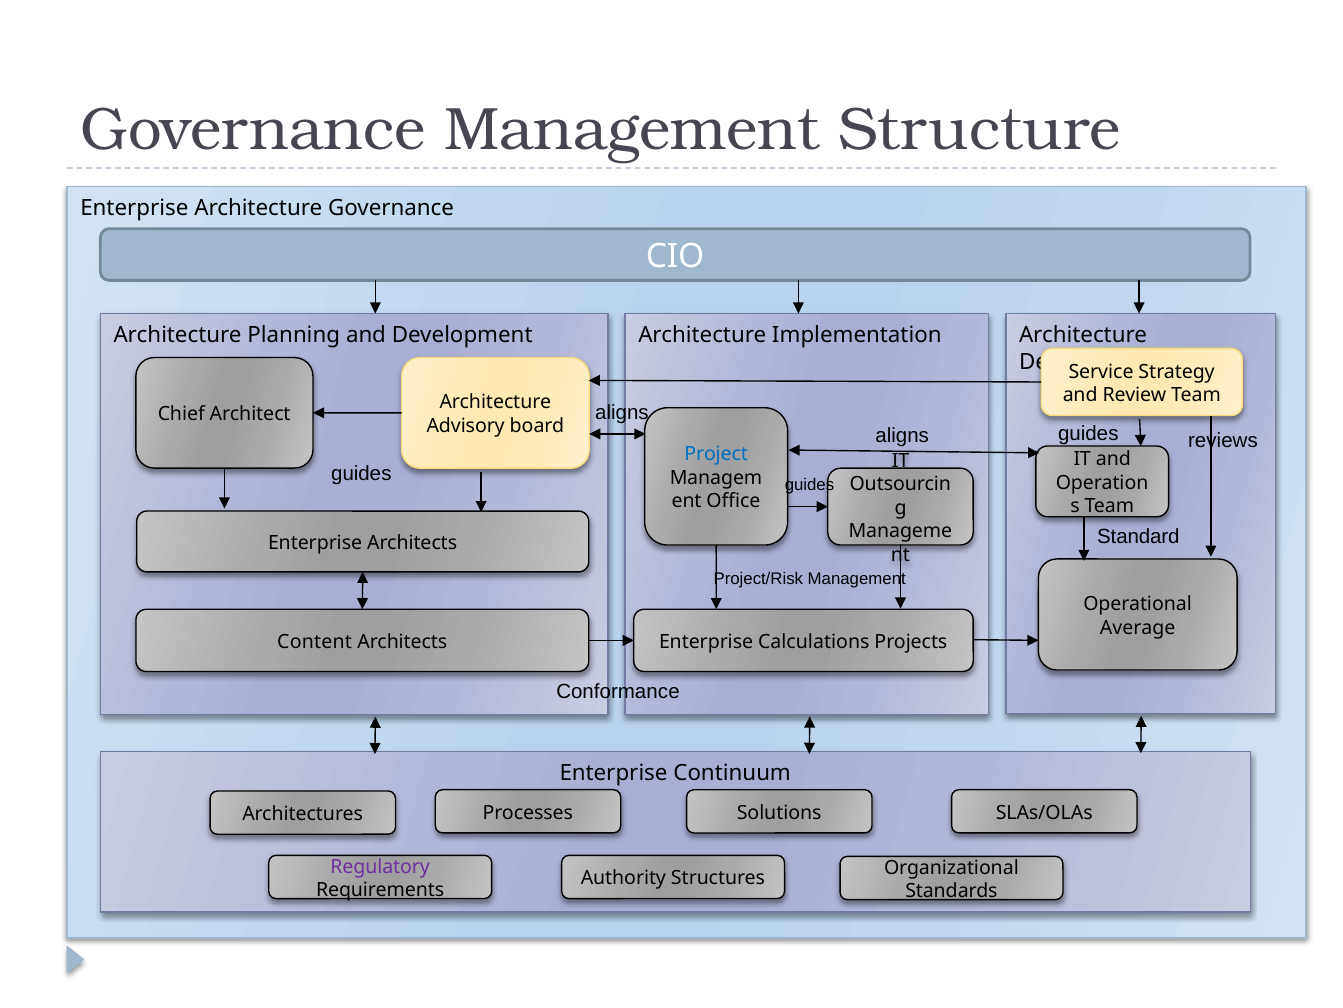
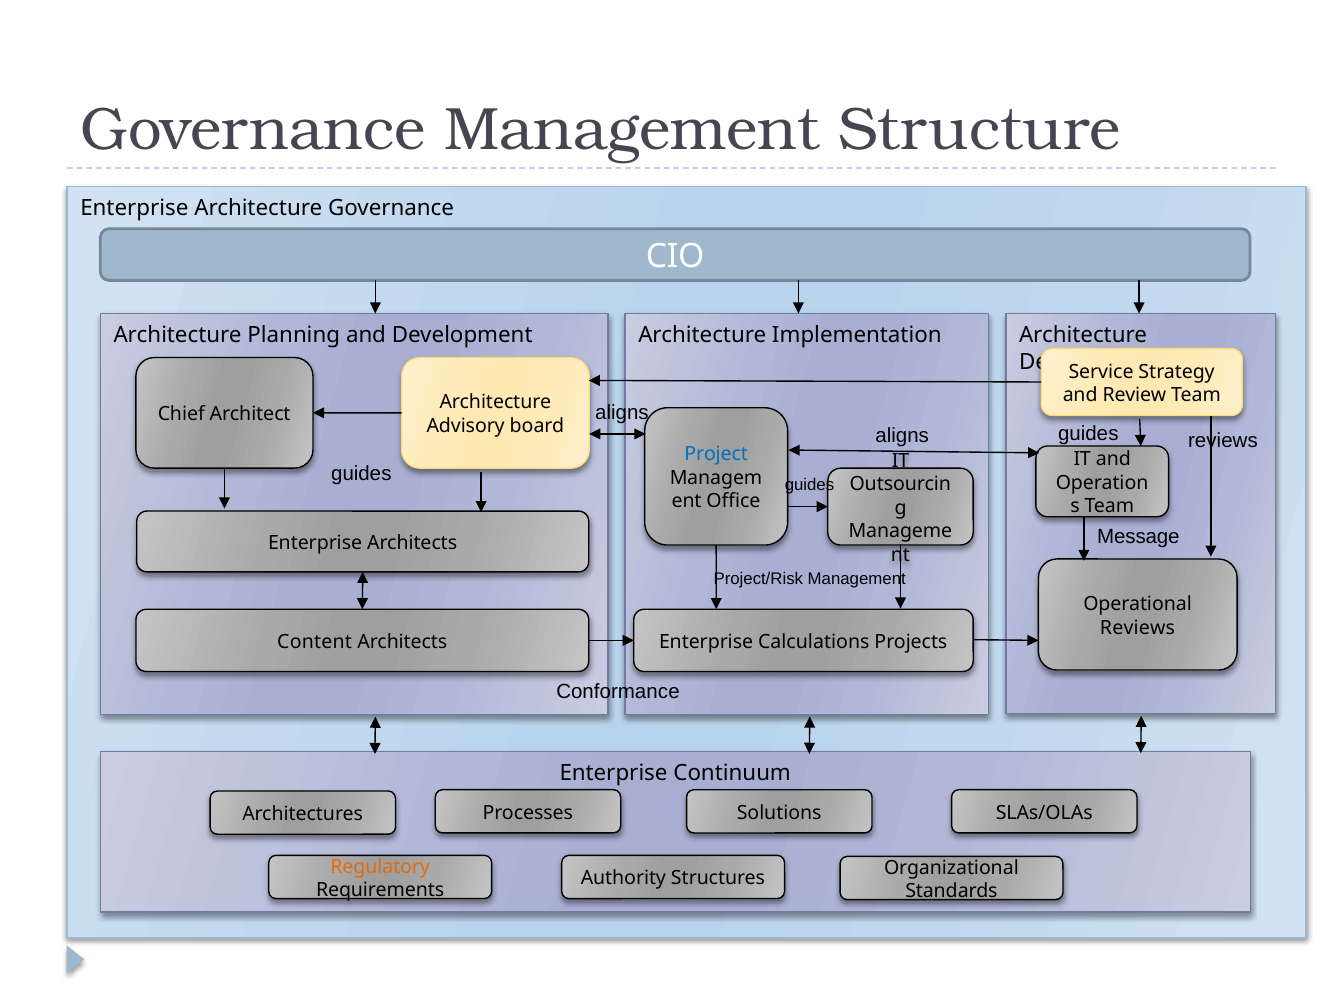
Standard: Standard -> Message (1138, 537)
Average: Average -> Reviews (1138, 627)
Regulatory colour: purple -> orange (380, 866)
